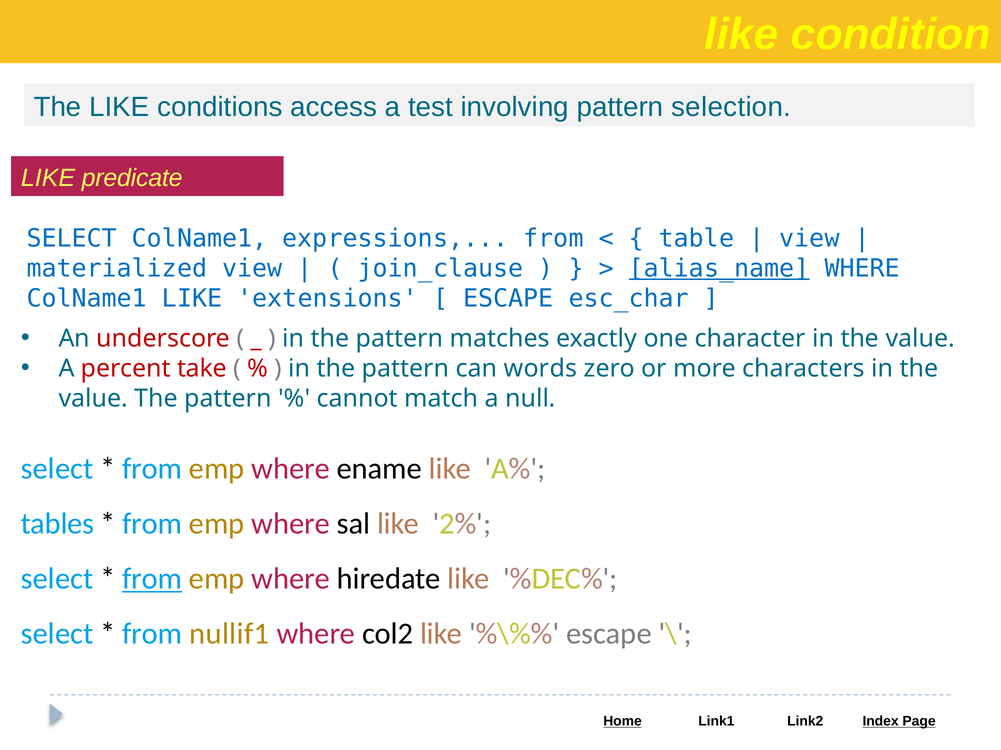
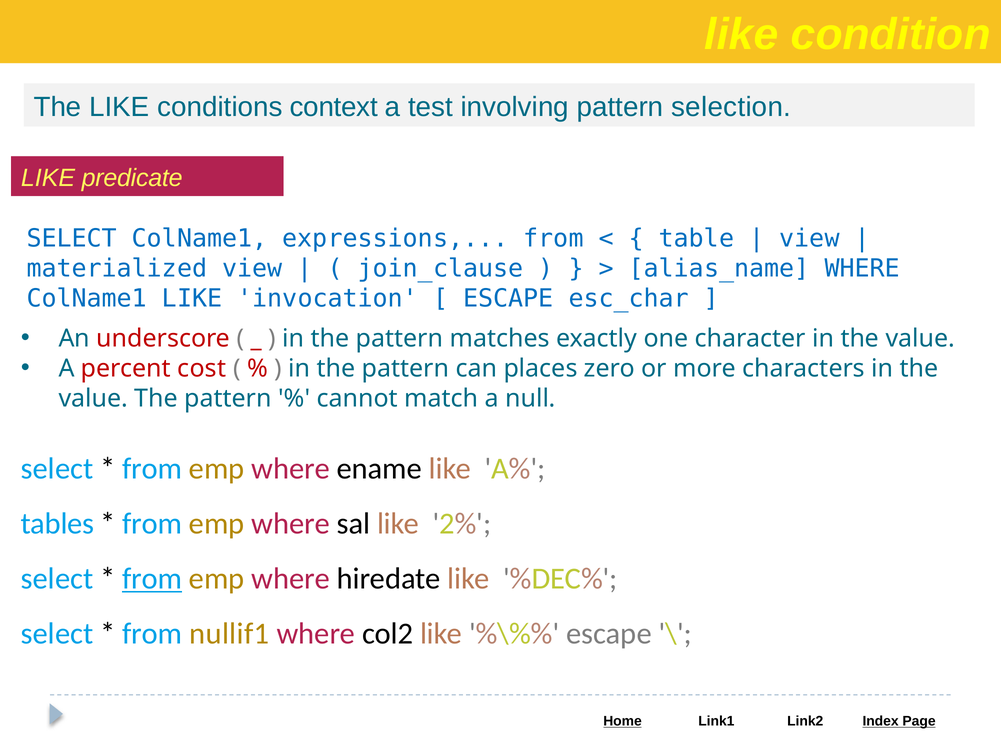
access: access -> context (334, 107)
alias_name underline: present -> none (719, 269)
extensions: extensions -> invocation (328, 299)
take: take -> cost (202, 369)
words: words -> places (541, 369)
